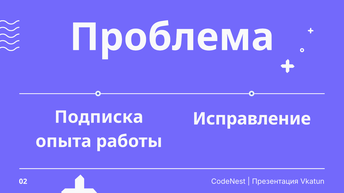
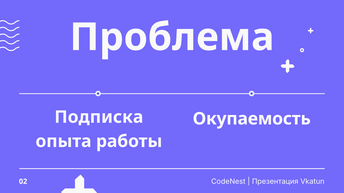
Исправление: Исправление -> Окупаемость (252, 119)
